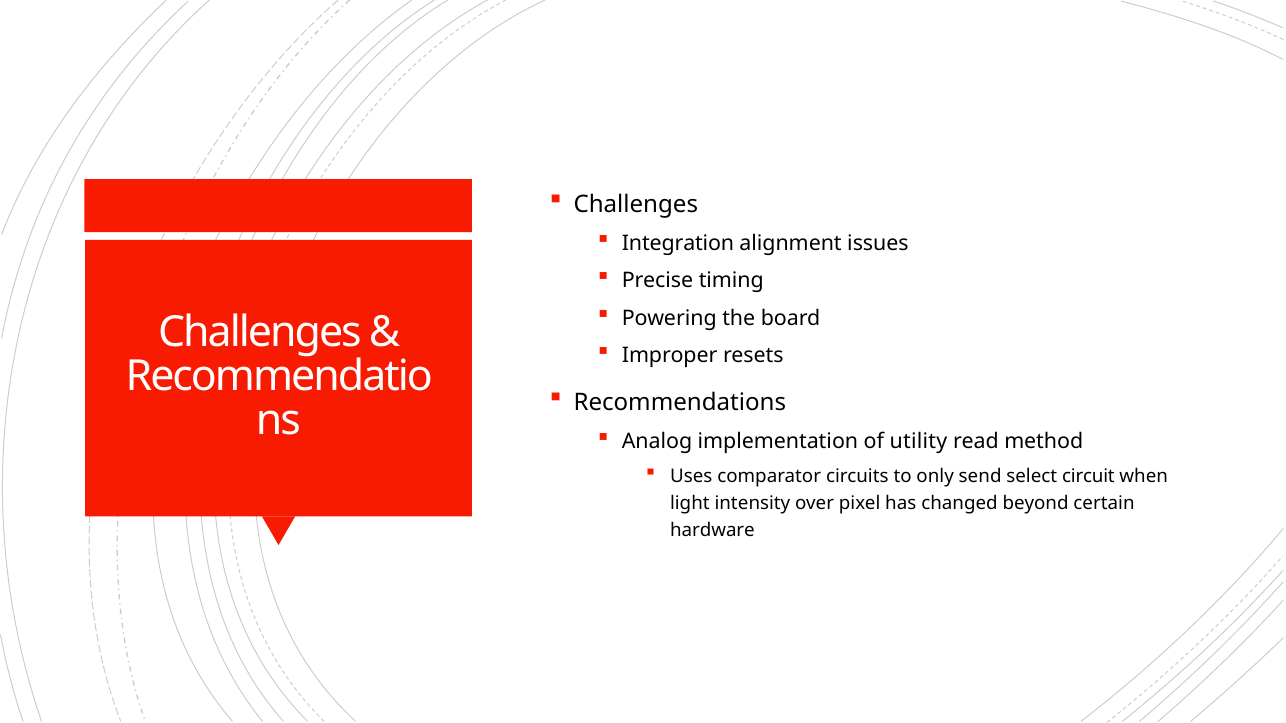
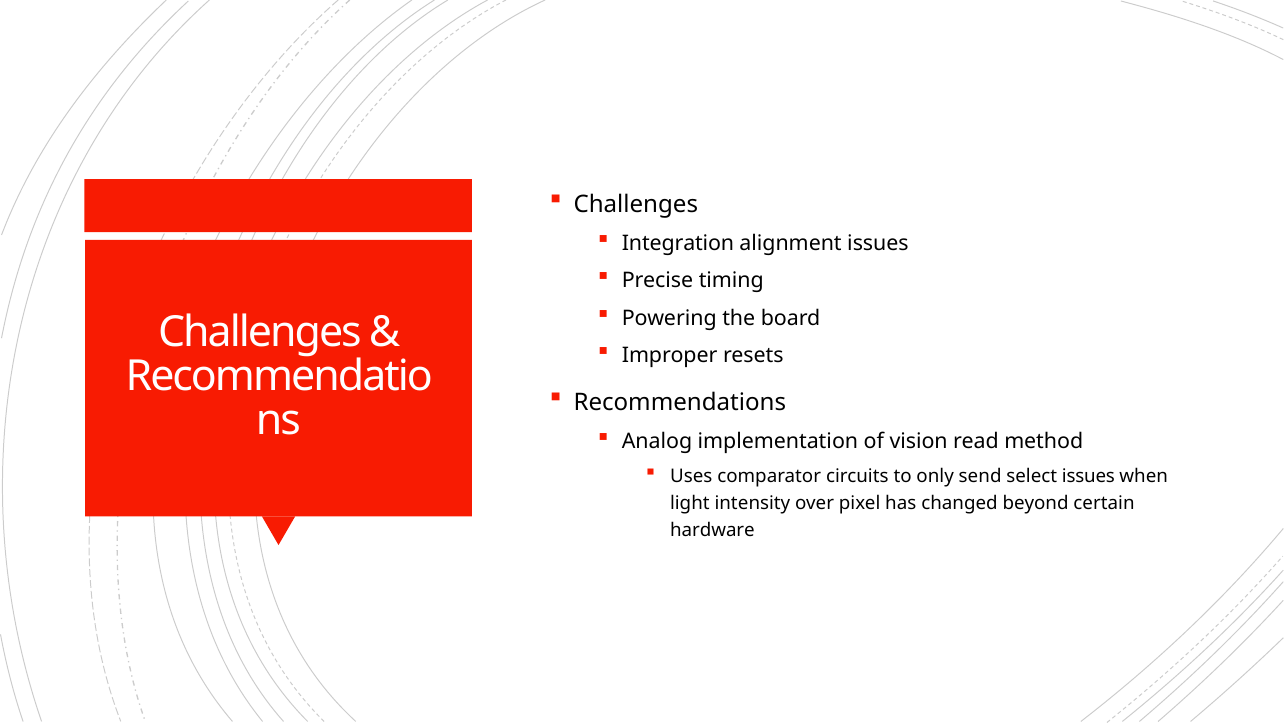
utility: utility -> vision (919, 441)
select circuit: circuit -> issues (1088, 477)
